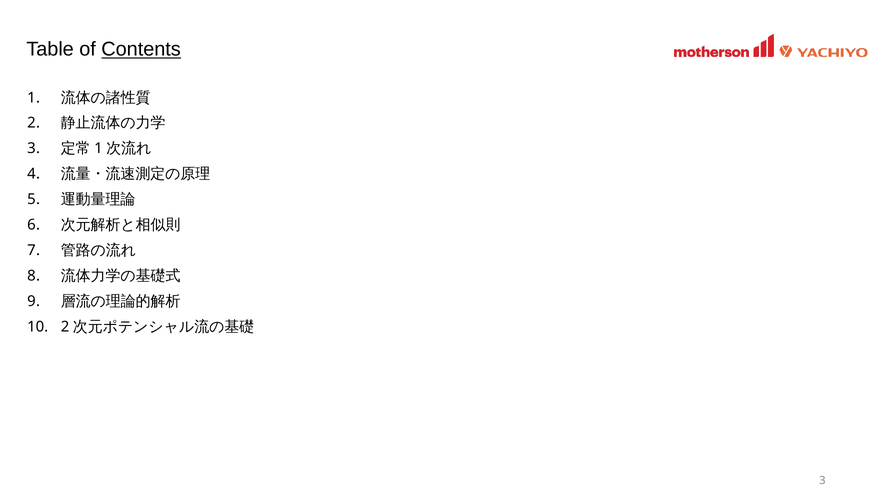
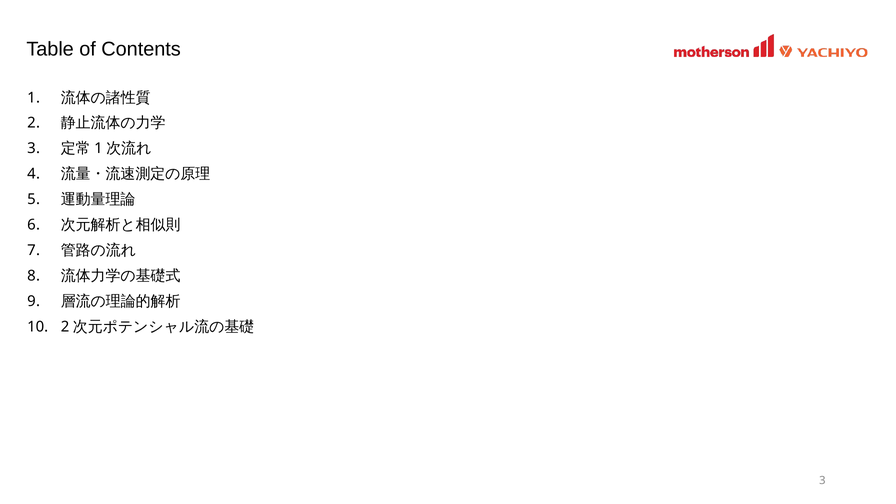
Contents underline: present -> none (141, 49)
